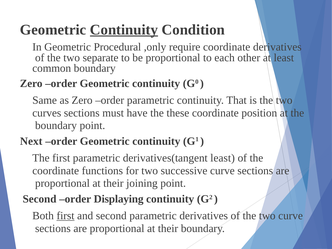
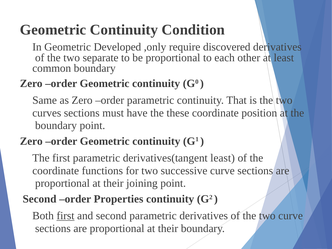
Continuity underline: present -> none (124, 30)
Procedural: Procedural -> Developed (117, 47)
require coordinate: coordinate -> discovered (227, 47)
Next: Next -> Zero (31, 141)
Displaying: Displaying -> Properties (119, 199)
